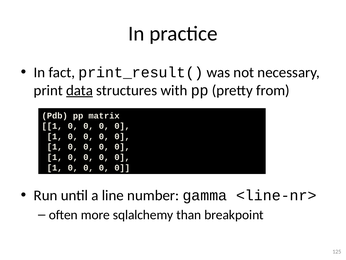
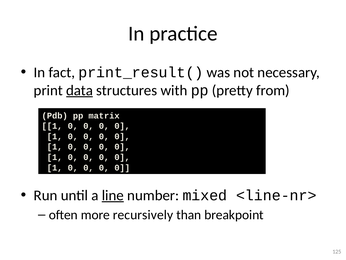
line underline: none -> present (113, 195)
gamma: gamma -> mixed (205, 195)
sqlalchemy: sqlalchemy -> recursively (143, 215)
